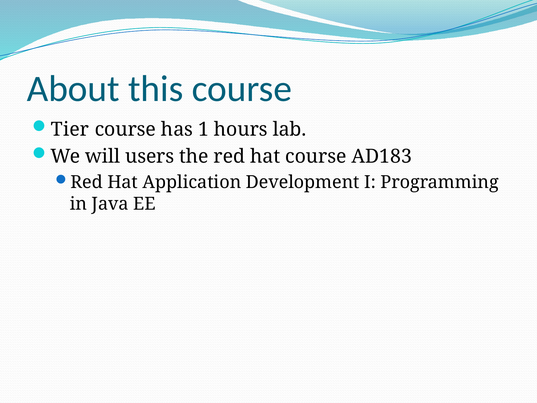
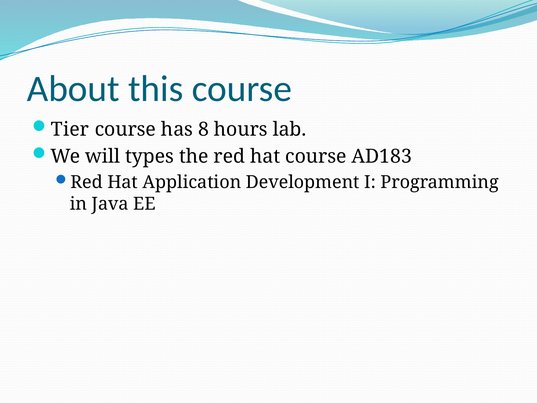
1: 1 -> 8 (204, 129)
users: users -> types (150, 156)
